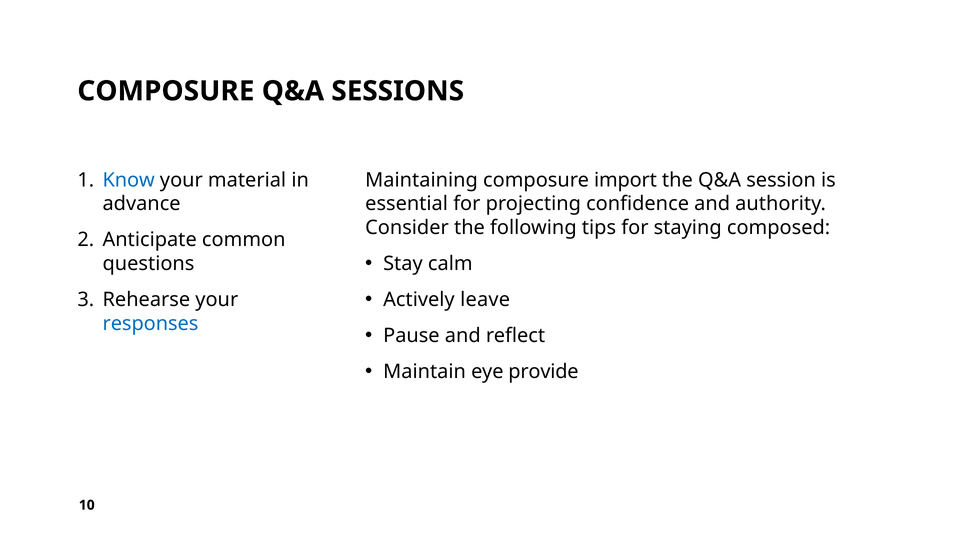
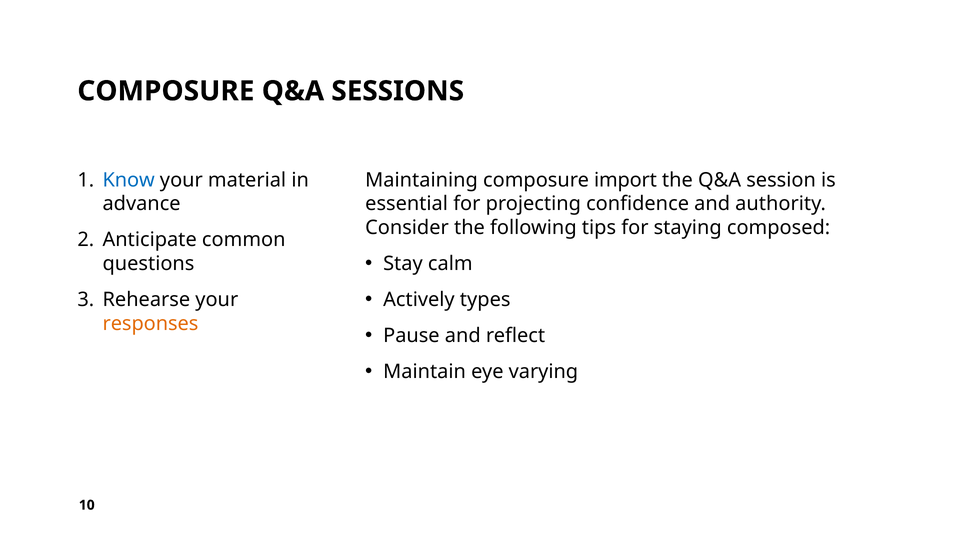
leave: leave -> types (485, 300)
responses colour: blue -> orange (150, 324)
provide: provide -> varying (543, 371)
